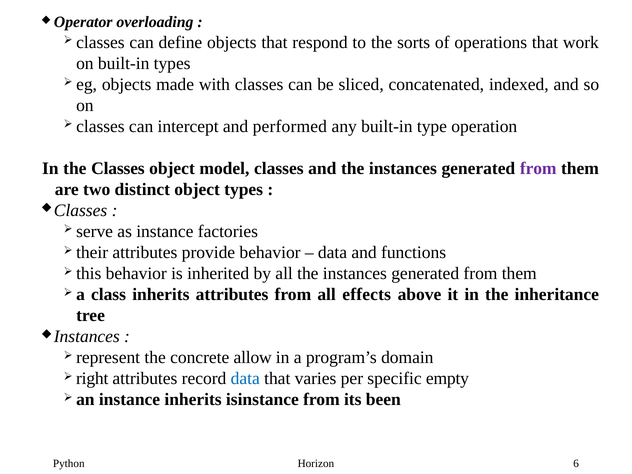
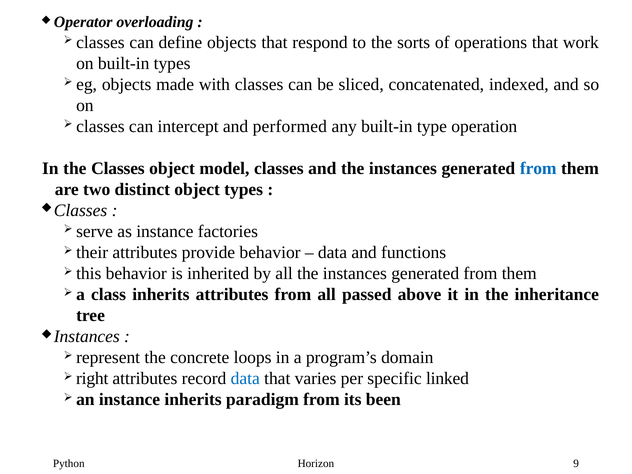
from colour: purple -> blue (538, 168)
effects: effects -> passed (367, 295)
allow: allow -> loops (253, 358)
empty: empty -> linked (447, 379)
isinstance: isinstance -> paradigm (262, 400)
6: 6 -> 9 (576, 463)
